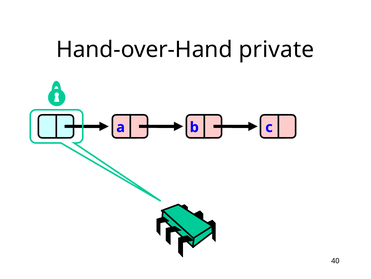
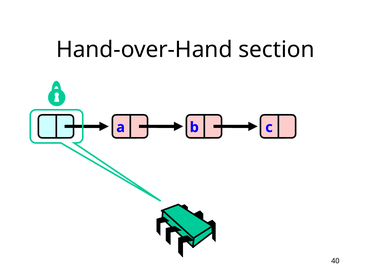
private: private -> section (276, 49)
